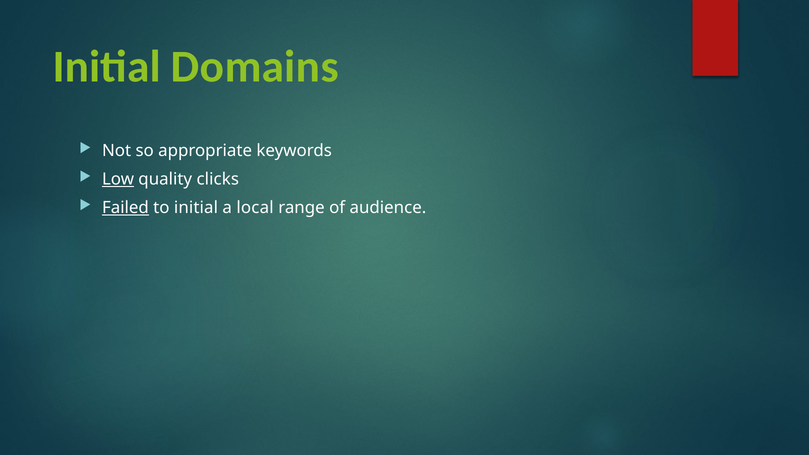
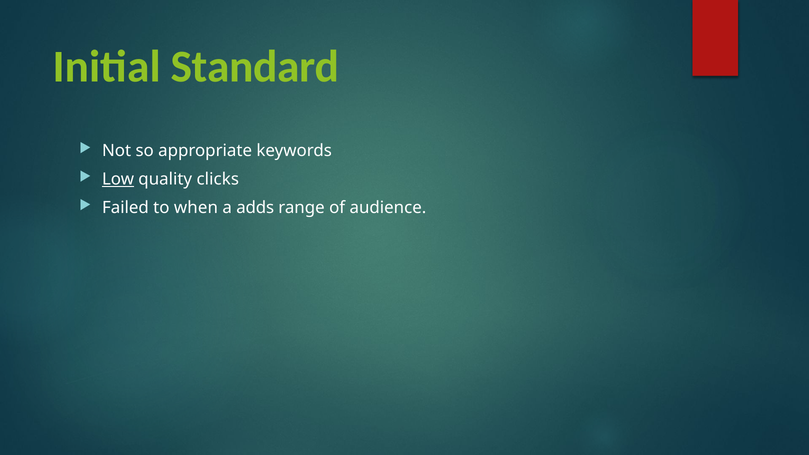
Domains: Domains -> Standard (255, 67)
Failed underline: present -> none (125, 208)
to initial: initial -> when (196, 208)
local: local -> adds (255, 208)
